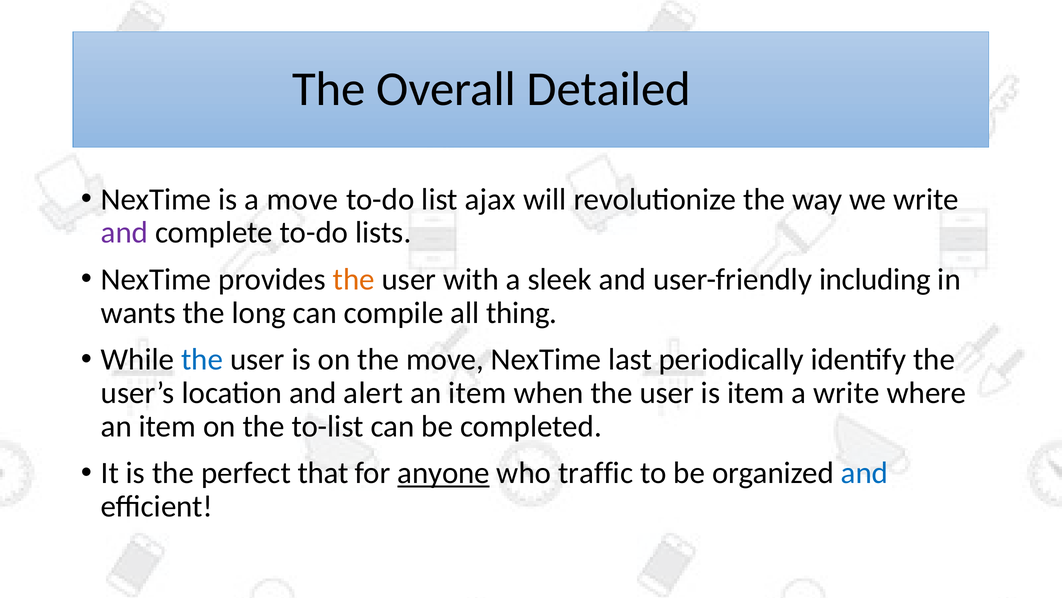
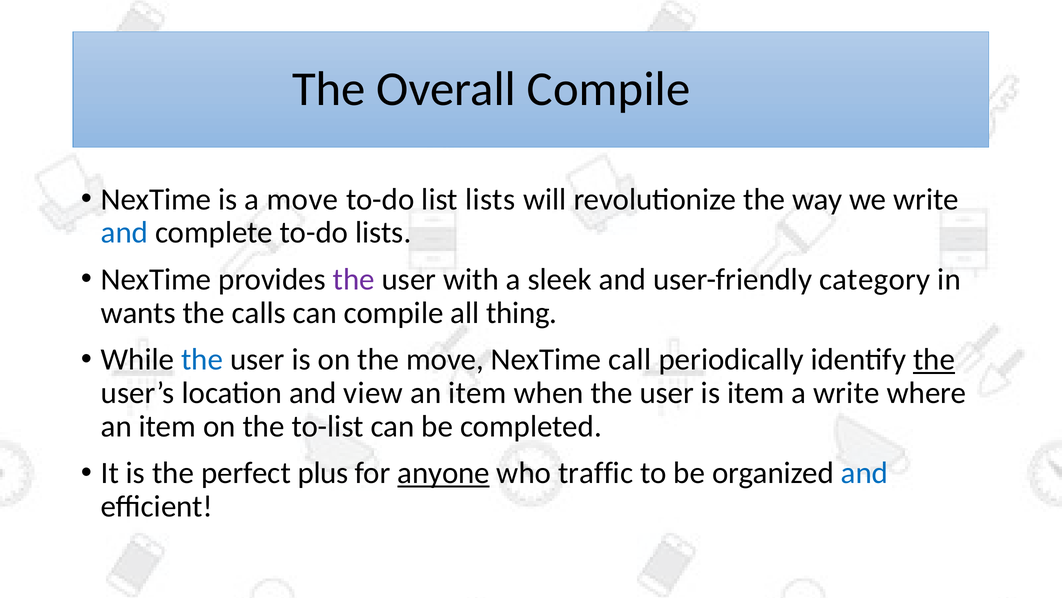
Overall Detailed: Detailed -> Compile (609, 89)
list ajax: ajax -> lists (490, 199)
and colour: purple -> blue (125, 232)
the colour: orange -> purple (354, 279)
including: including -> category (875, 279)
long: long -> calls (259, 313)
last: last -> call (630, 359)
the underline: none -> present (934, 359)
alert: alert -> view (373, 393)
that: that -> plus (323, 473)
